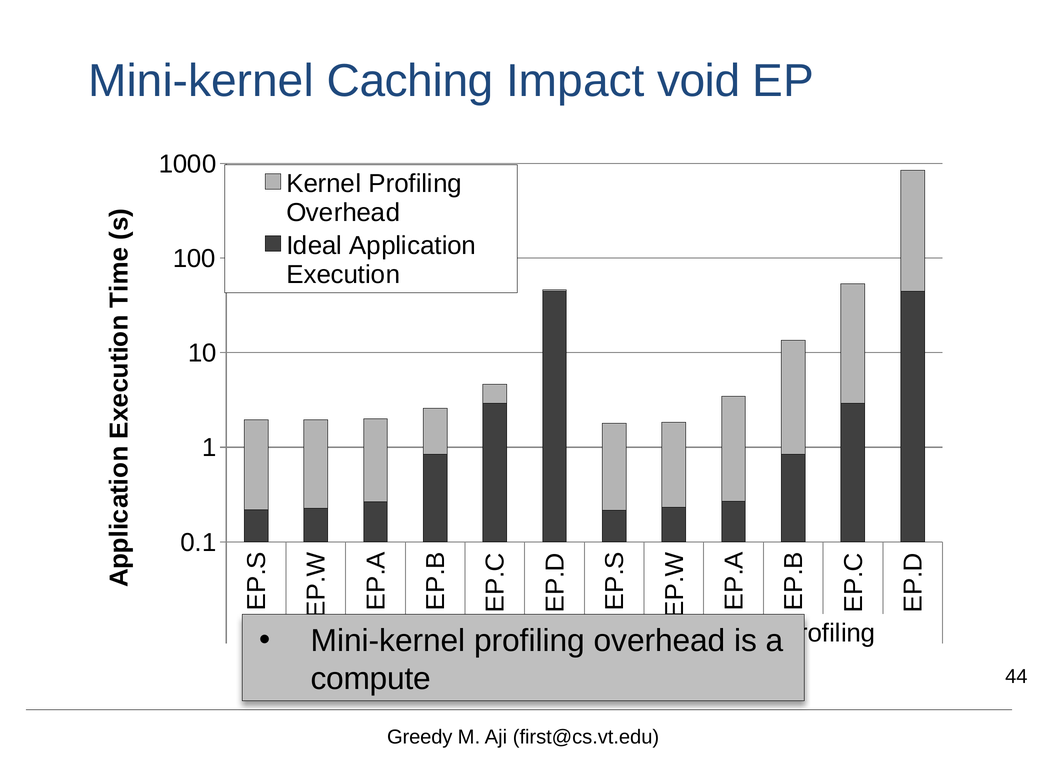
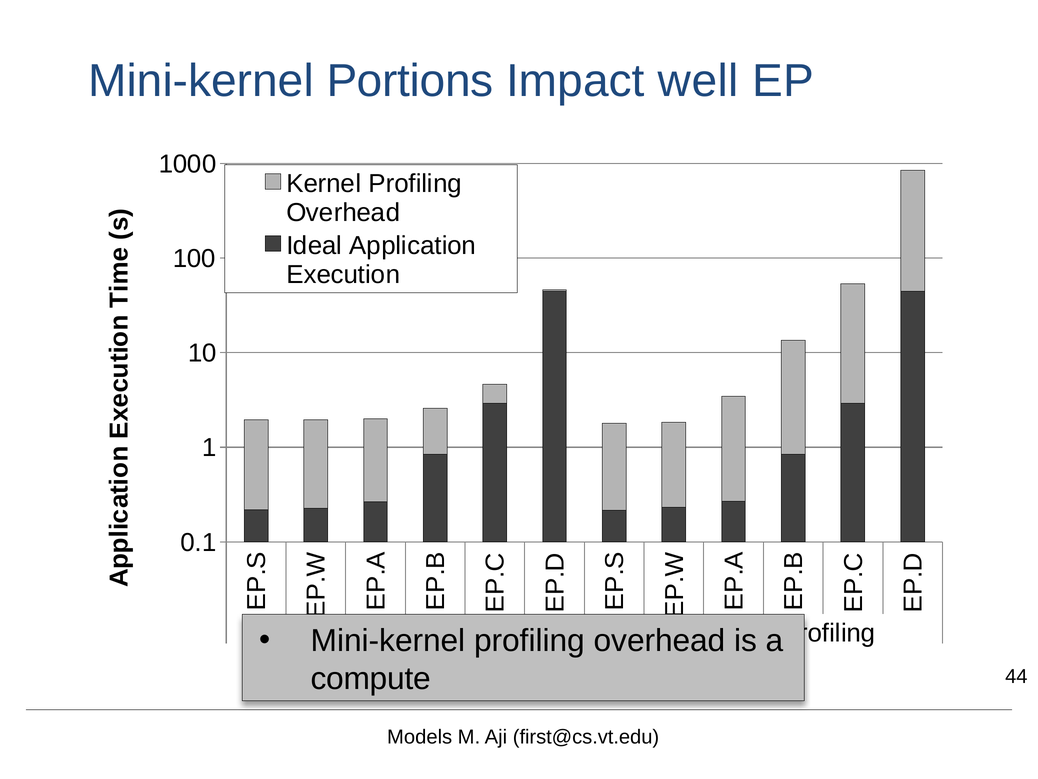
Caching: Caching -> Portions (410, 81)
void: void -> well (698, 81)
Greedy: Greedy -> Models (420, 737)
